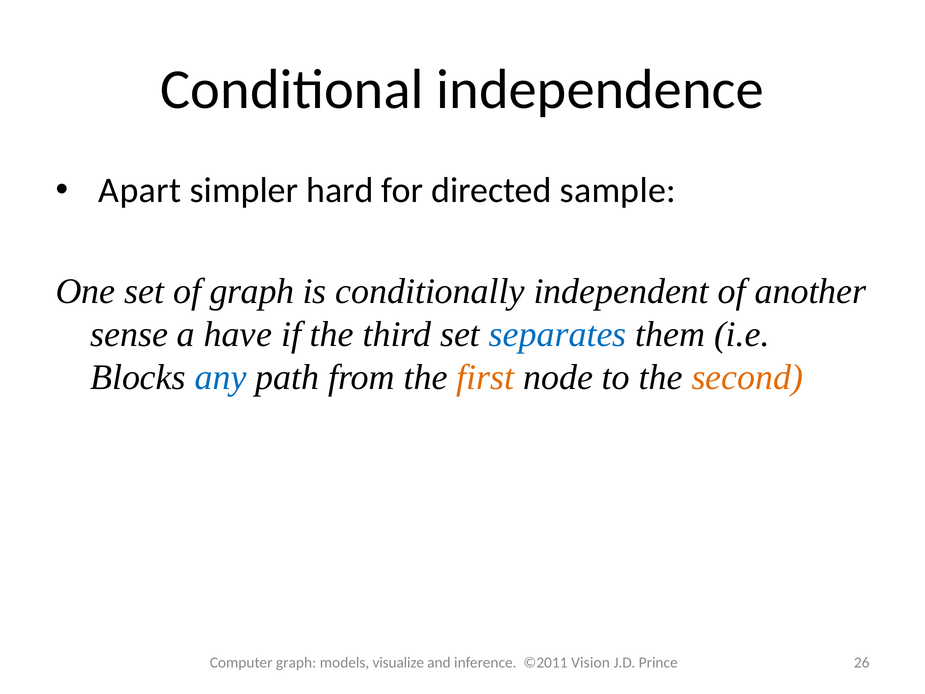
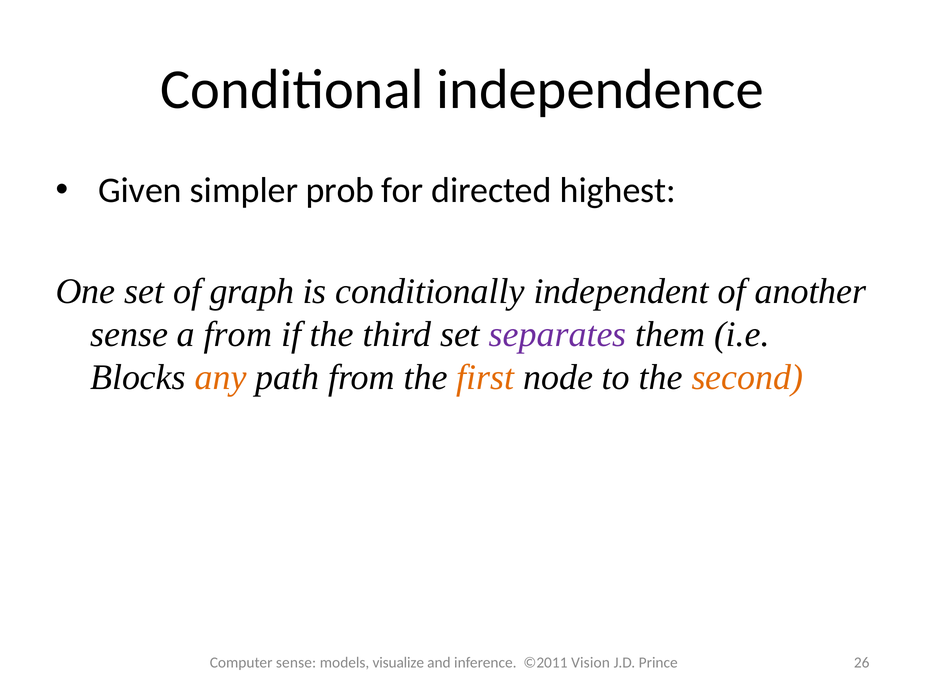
Apart: Apart -> Given (140, 191)
hard: hard -> prob (340, 191)
sample: sample -> highest (618, 191)
a have: have -> from (238, 334)
separates colour: blue -> purple (558, 334)
any colour: blue -> orange (221, 377)
Computer graph: graph -> sense (296, 663)
